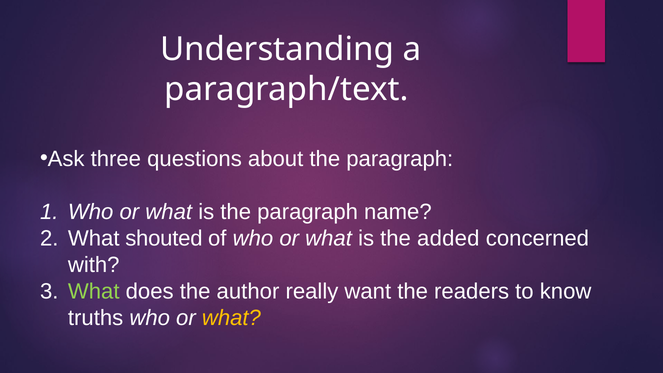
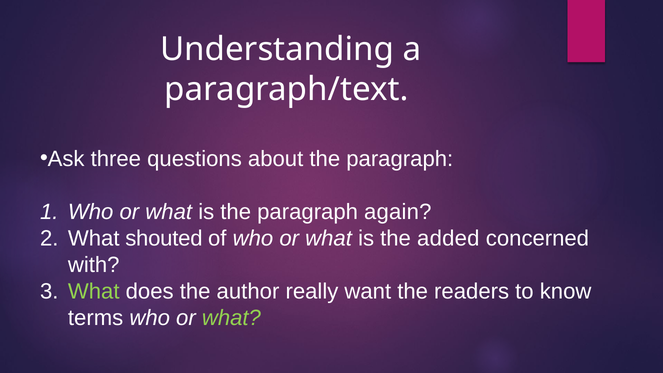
name: name -> again (398, 212)
truths: truths -> terms (96, 318)
what colour: yellow -> light green (231, 318)
